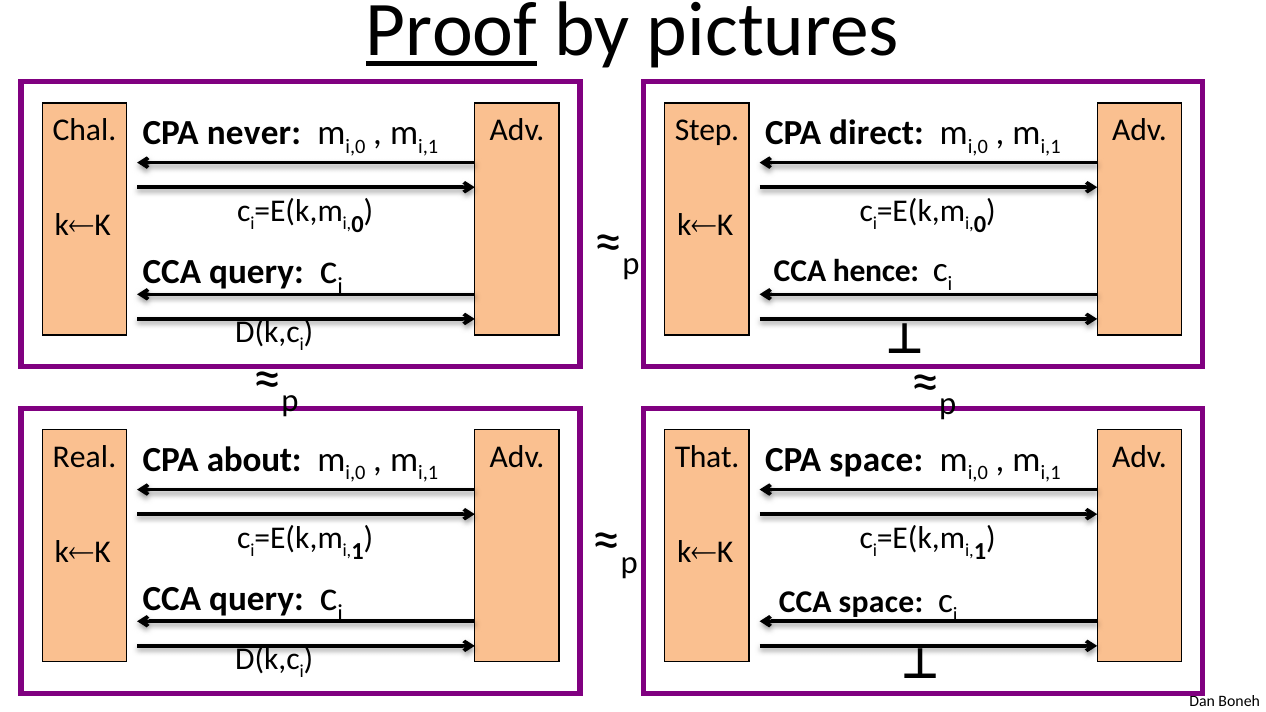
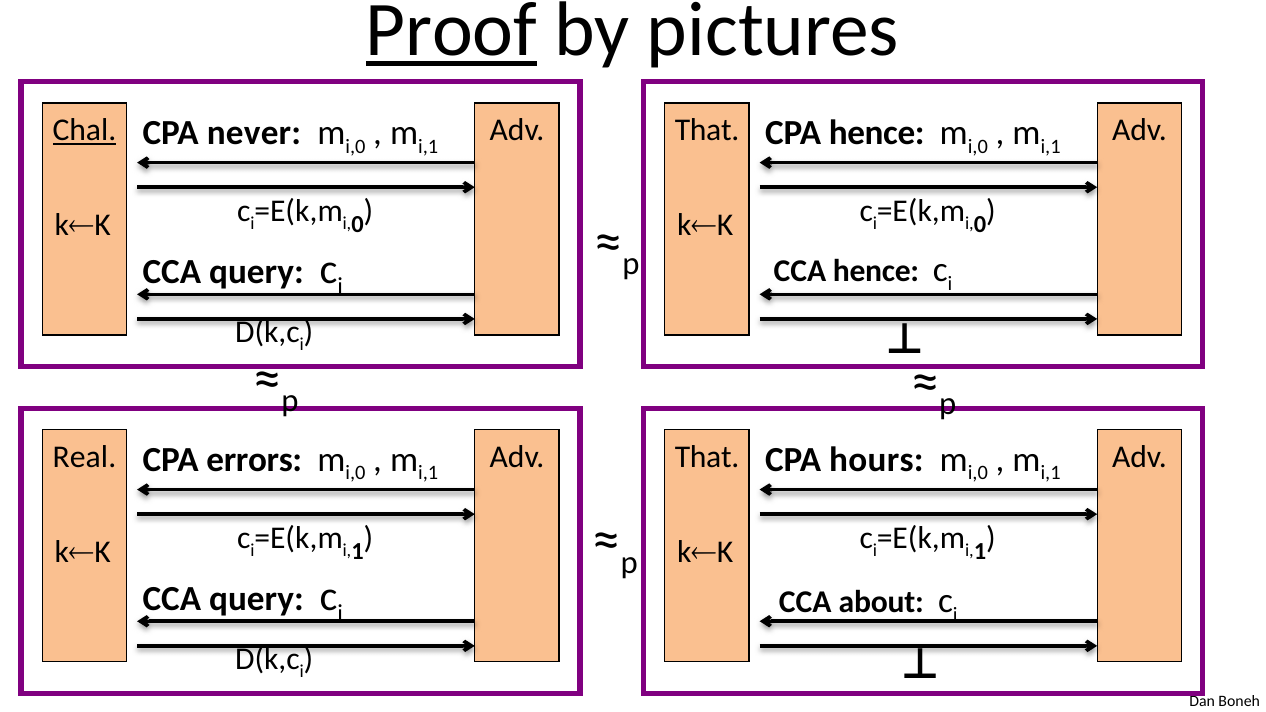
Chal underline: none -> present (84, 130)
Step: Step -> That (707, 130)
CPA direct: direct -> hence (877, 133)
about: about -> errors (254, 460)
CPA space: space -> hours (876, 460)
CCA space: space -> about (881, 602)
